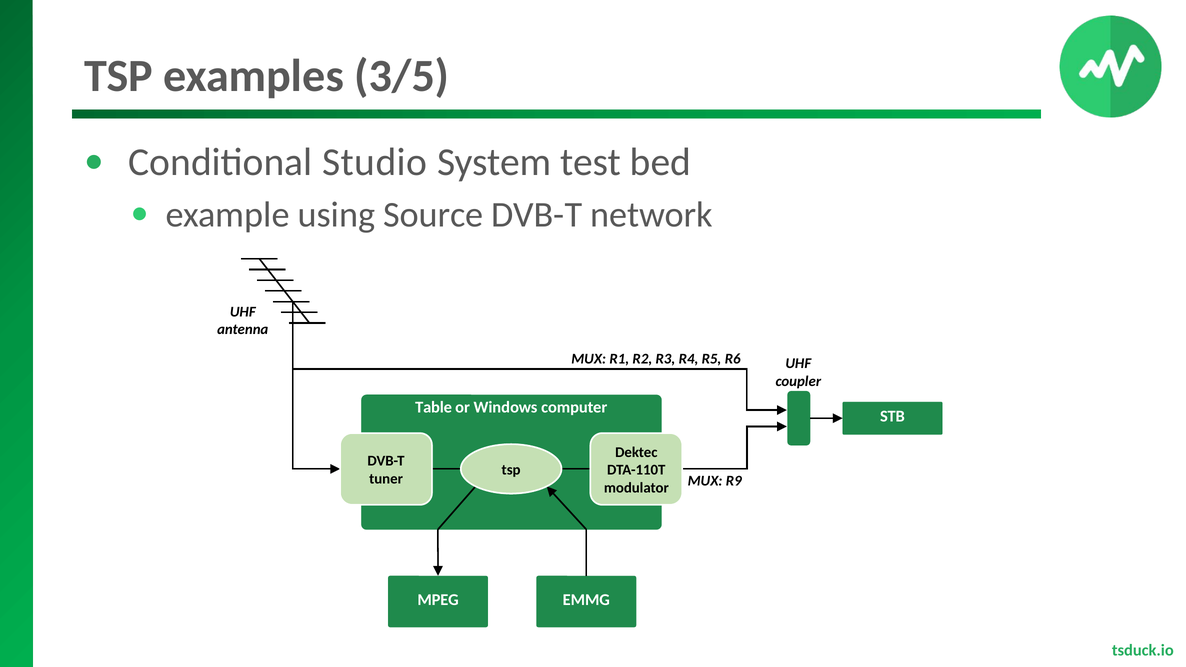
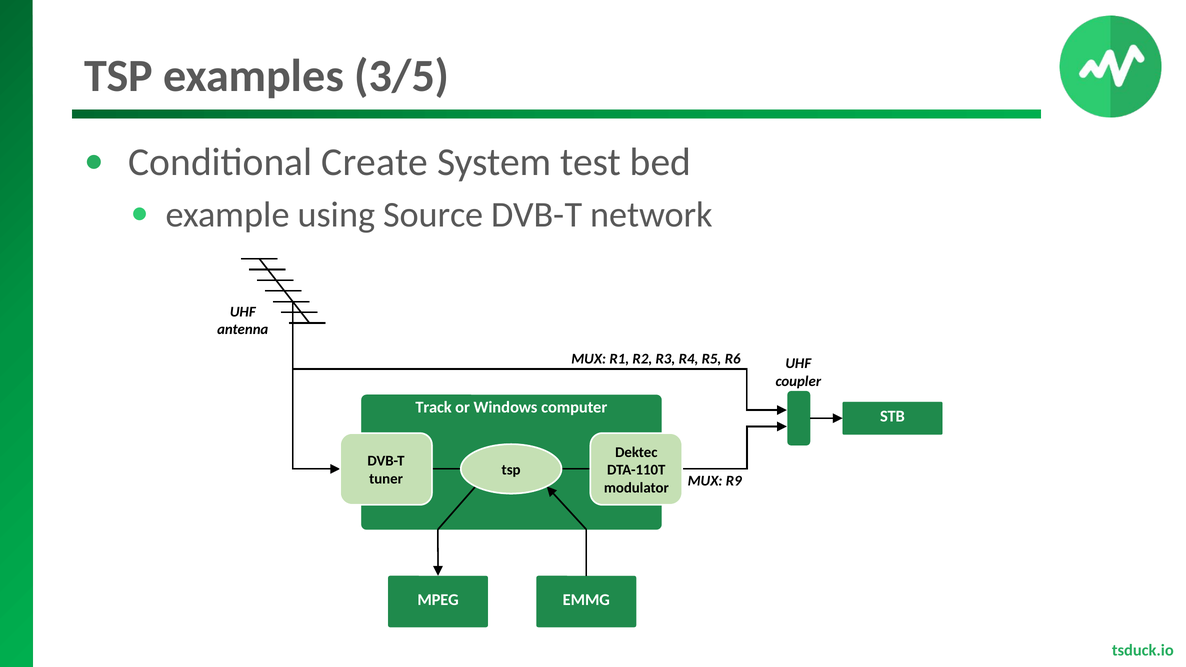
Studio: Studio -> Create (375, 162)
Table: Table -> Track (434, 407)
